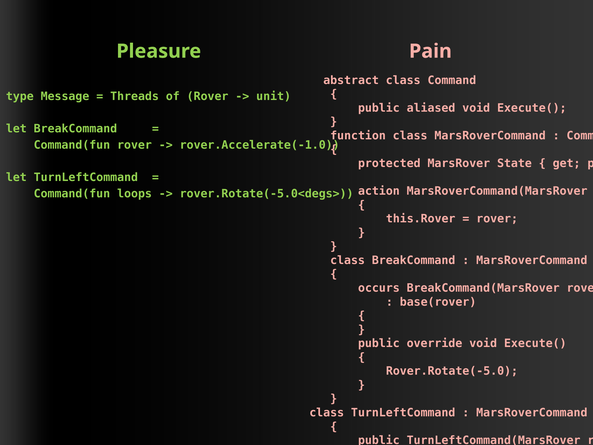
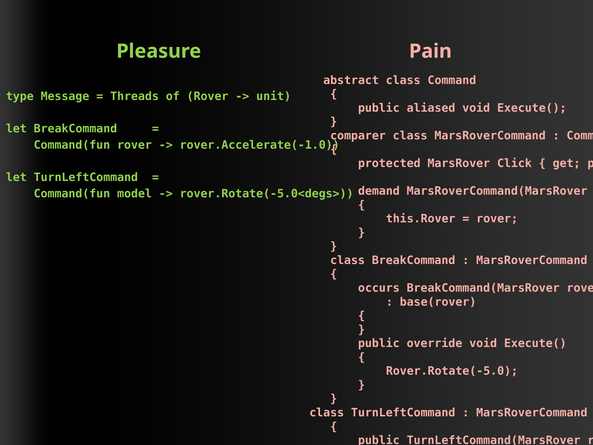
function: function -> comparer (358, 136)
State: State -> Click (514, 163)
action: action -> demand (379, 191)
loops: loops -> model (135, 193)
